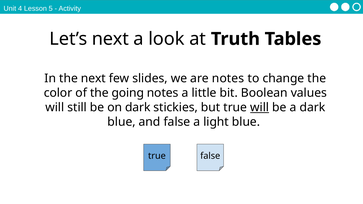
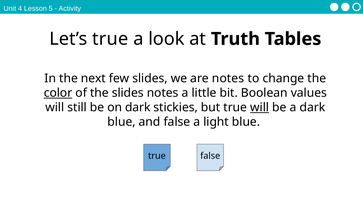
Let’s next: next -> true (110, 39)
color underline: none -> present (58, 93)
the going: going -> slides (128, 93)
